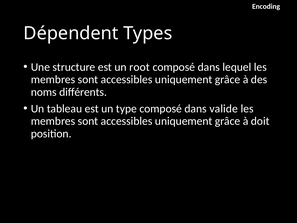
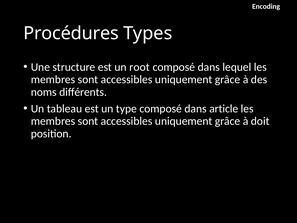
Dépendent: Dépendent -> Procédures (71, 33)
valide: valide -> article (224, 109)
